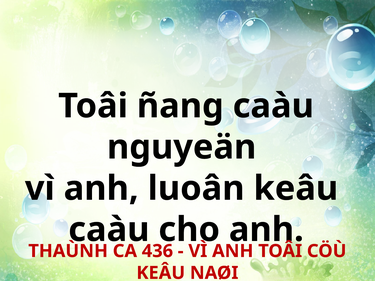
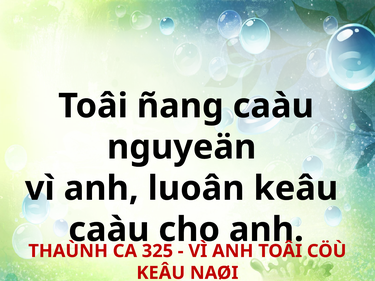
436: 436 -> 325 (157, 251)
